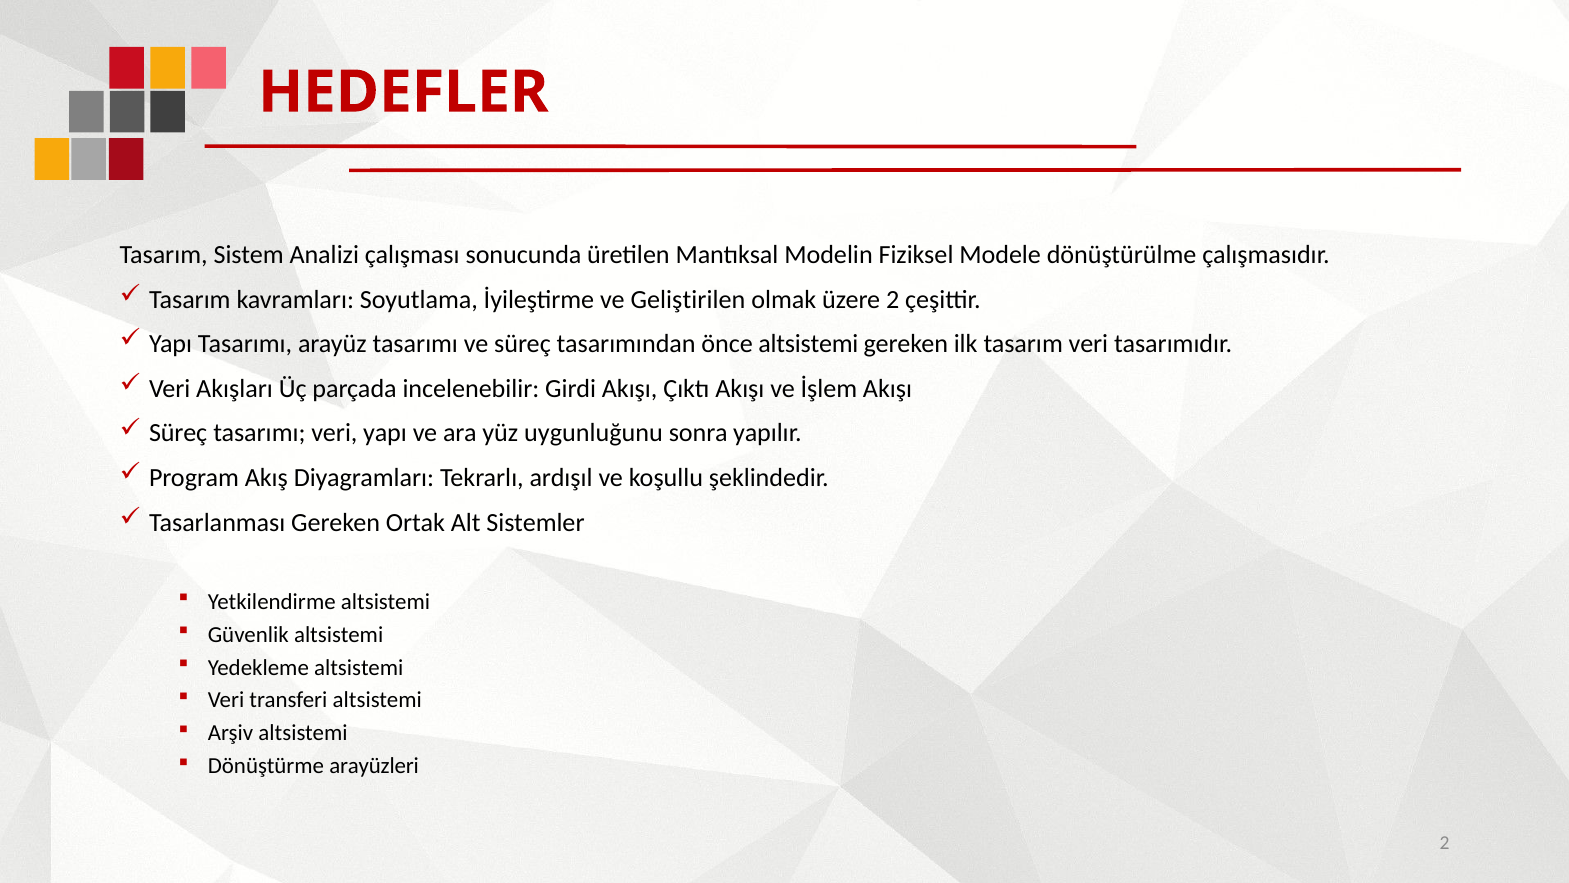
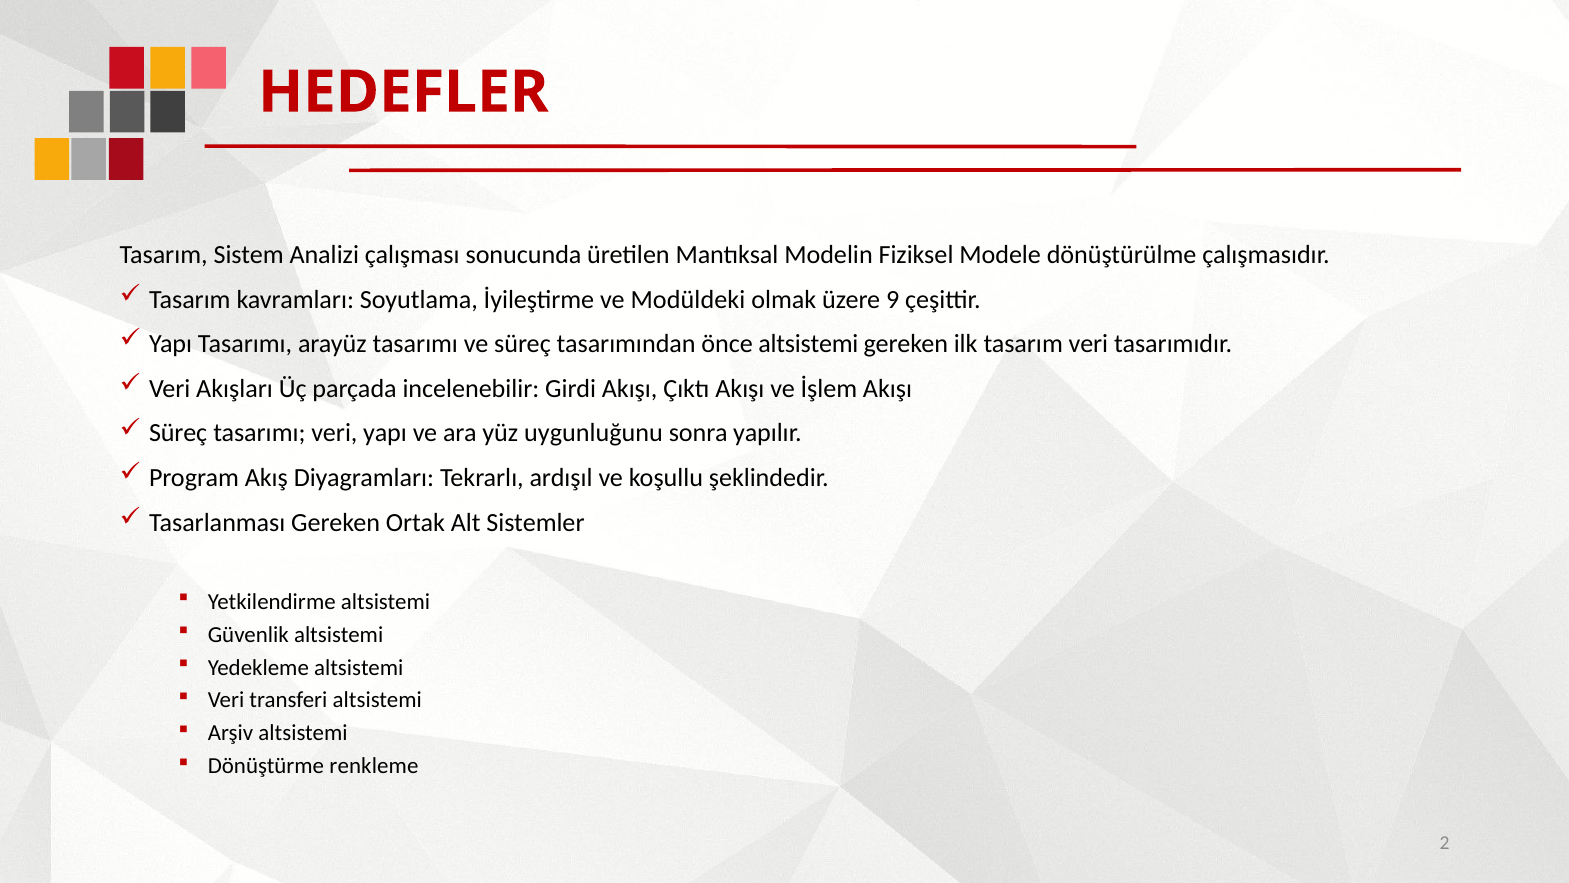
Geliştirilen: Geliştirilen -> Modüldeki (688, 299)
üzere 2: 2 -> 9 (893, 299)
arayüzleri: arayüzleri -> renkleme (374, 766)
